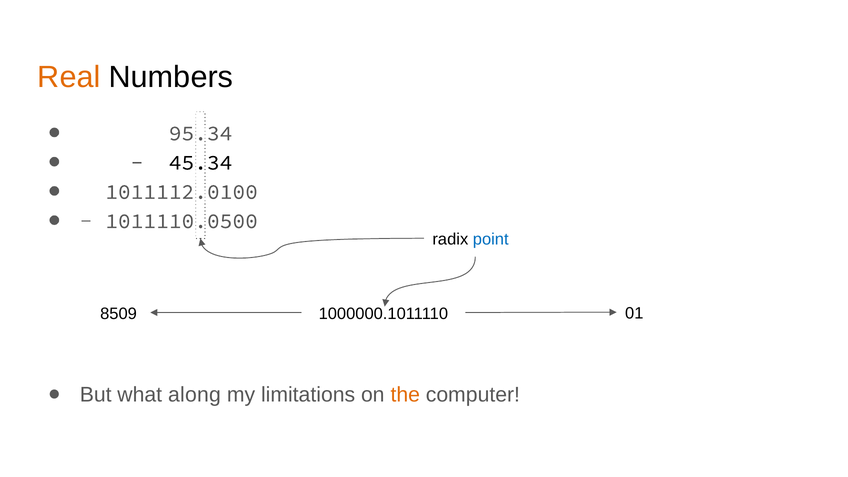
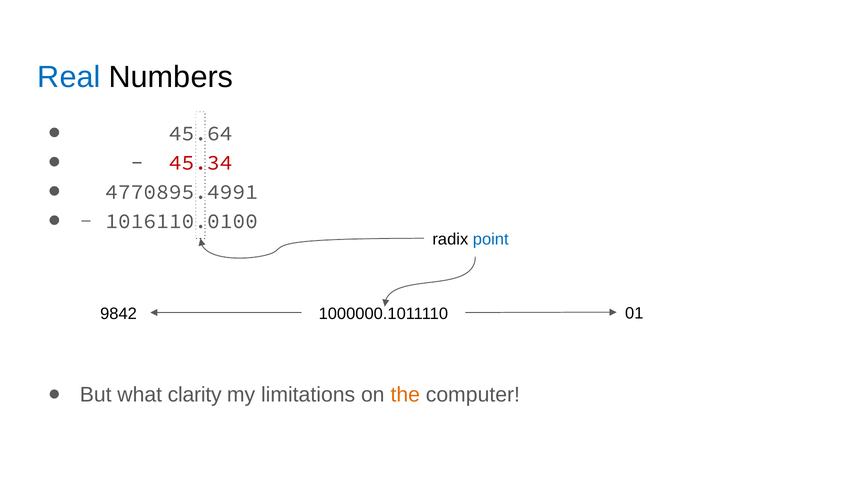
Real colour: orange -> blue (69, 77)
95.34: 95.34 -> 45.64 (201, 133)
45.34 colour: black -> red (201, 163)
1011112.0100: 1011112.0100 -> 4770895.4991 (182, 192)
1011110.0500: 1011110.0500 -> 1016110.0100 (182, 221)
8509: 8509 -> 9842 (119, 314)
along: along -> clarity (195, 395)
